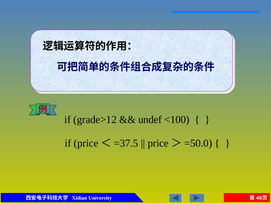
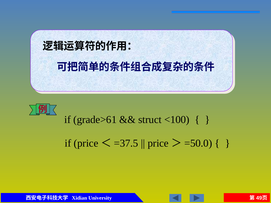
grade>12: grade>12 -> grade>61 (95, 120)
undef: undef -> struct (150, 120)
